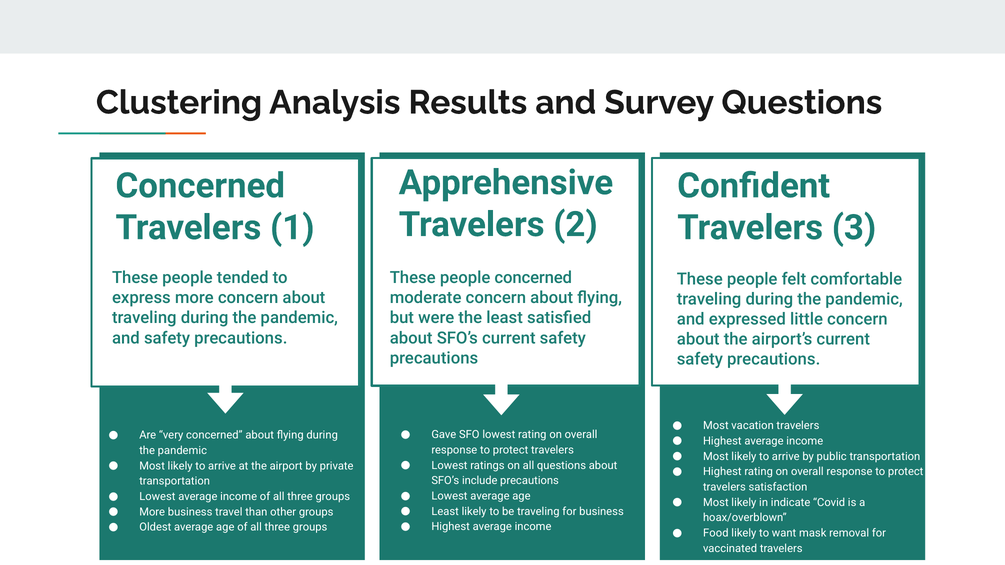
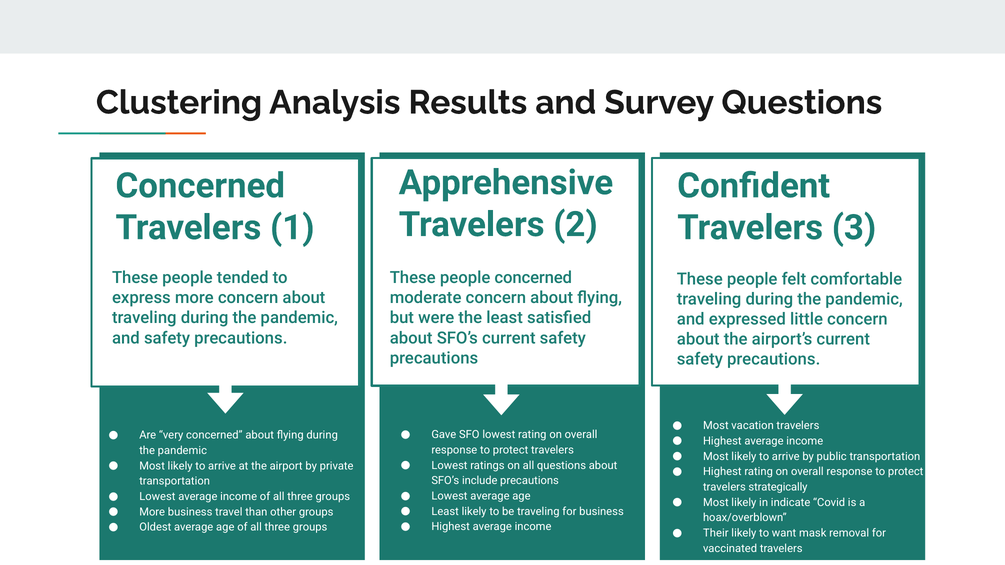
satisfaction: satisfaction -> strategically (778, 487)
Food: Food -> Their (716, 533)
